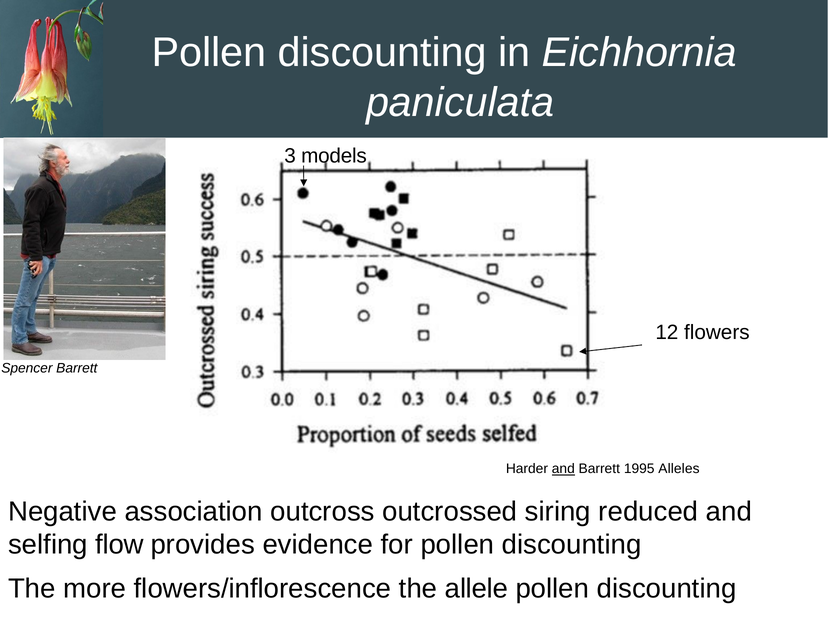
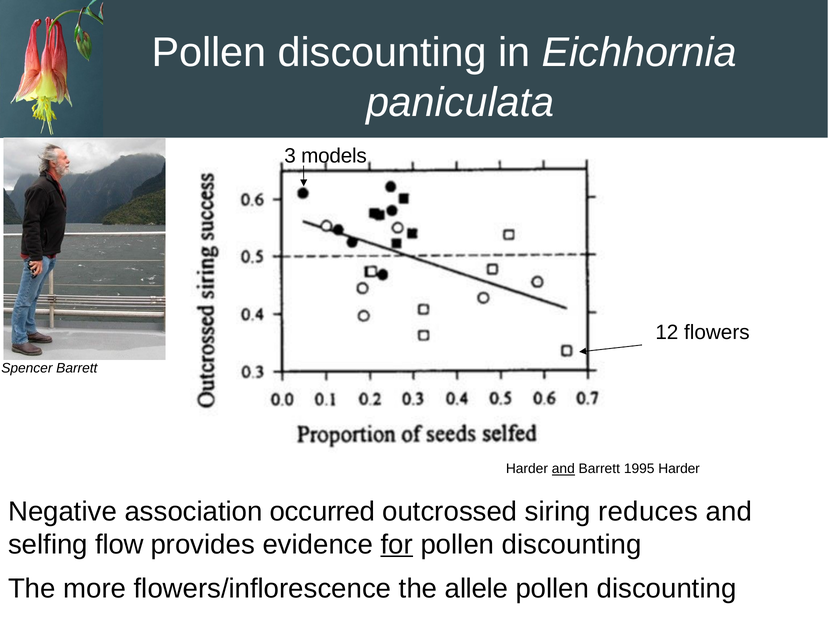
1995 Alleles: Alleles -> Harder (679, 469)
outcross: outcross -> occurred (323, 511)
reduced: reduced -> reduces (648, 511)
for underline: none -> present (397, 545)
